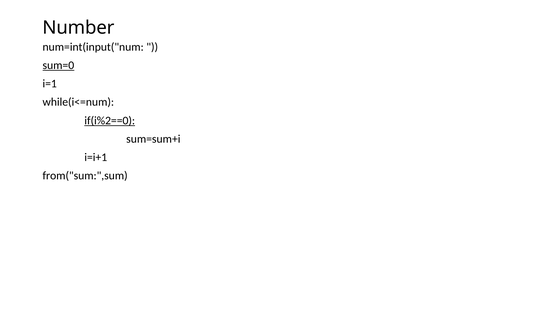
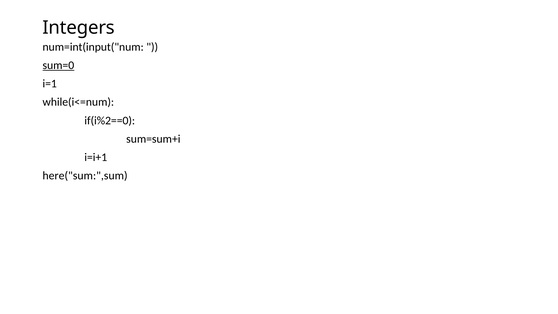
Number: Number -> Integers (79, 28)
if(i%2==0 underline: present -> none (110, 120)
from("sum:",sum: from("sum:",sum -> here("sum:",sum (85, 176)
